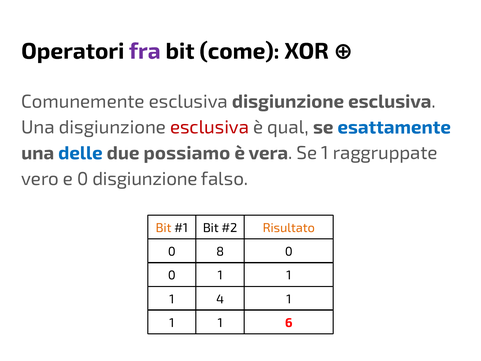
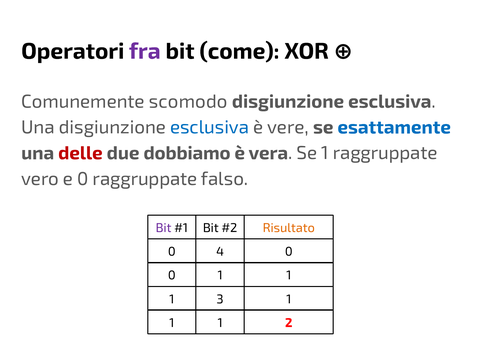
Comunemente esclusiva: esclusiva -> scomodo (188, 101)
esclusiva colour: red -> blue (210, 127)
qual: qual -> vere (288, 127)
delle colour: blue -> red (80, 153)
possiamo: possiamo -> dobbiamo (187, 153)
0 disgiunzione: disgiunzione -> raggruppate (145, 179)
Bit colour: orange -> purple (164, 228)
8: 8 -> 4 (220, 252)
4: 4 -> 3 (220, 299)
6: 6 -> 2 (289, 323)
